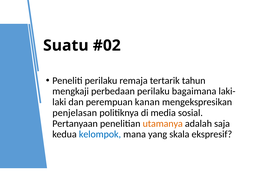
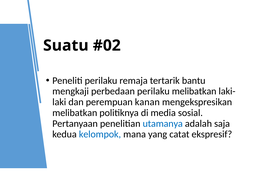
tahun: tahun -> bantu (194, 81)
perilaku bagaimana: bagaimana -> melibatkan (194, 91)
penjelasan: penjelasan -> melibatkan (75, 113)
utamanya colour: orange -> blue (163, 124)
skala: skala -> catat (179, 134)
